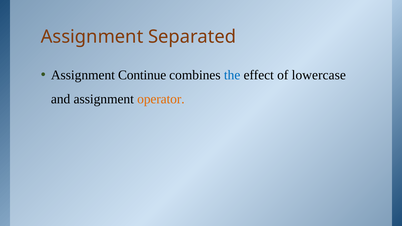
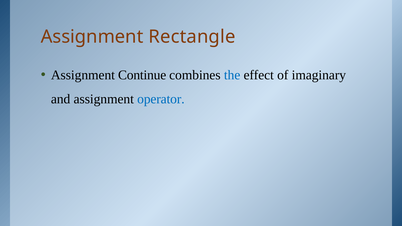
Separated: Separated -> Rectangle (192, 37)
lowercase: lowercase -> imaginary (319, 75)
operator colour: orange -> blue (161, 99)
